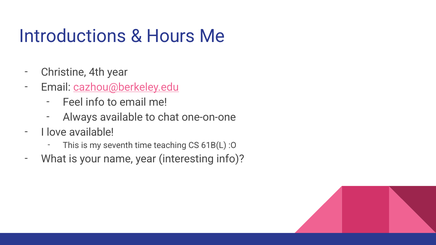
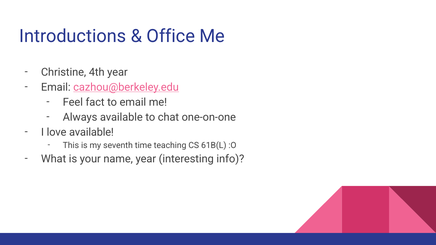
Hours: Hours -> Office (171, 36)
Feel info: info -> fact (95, 102)
